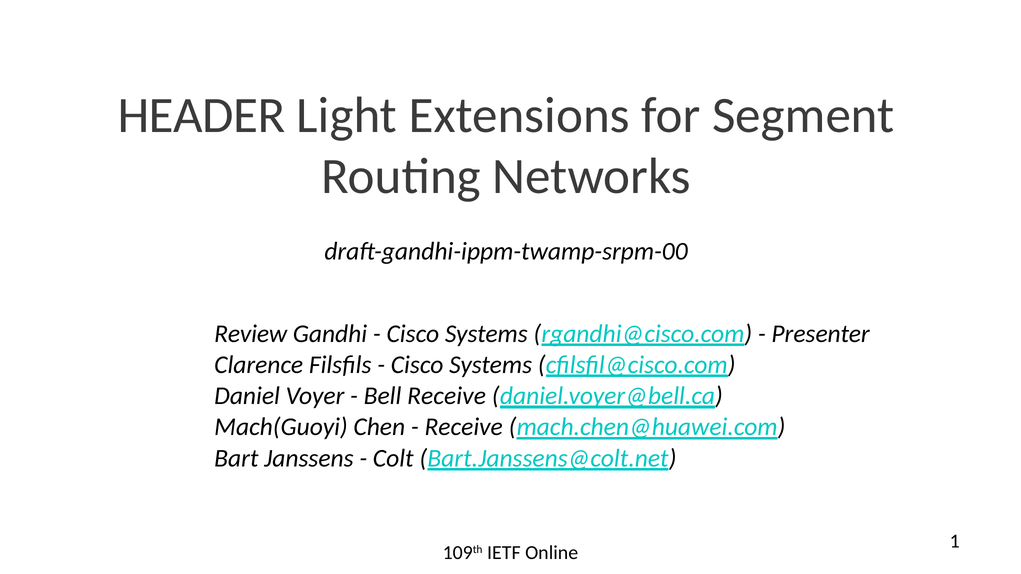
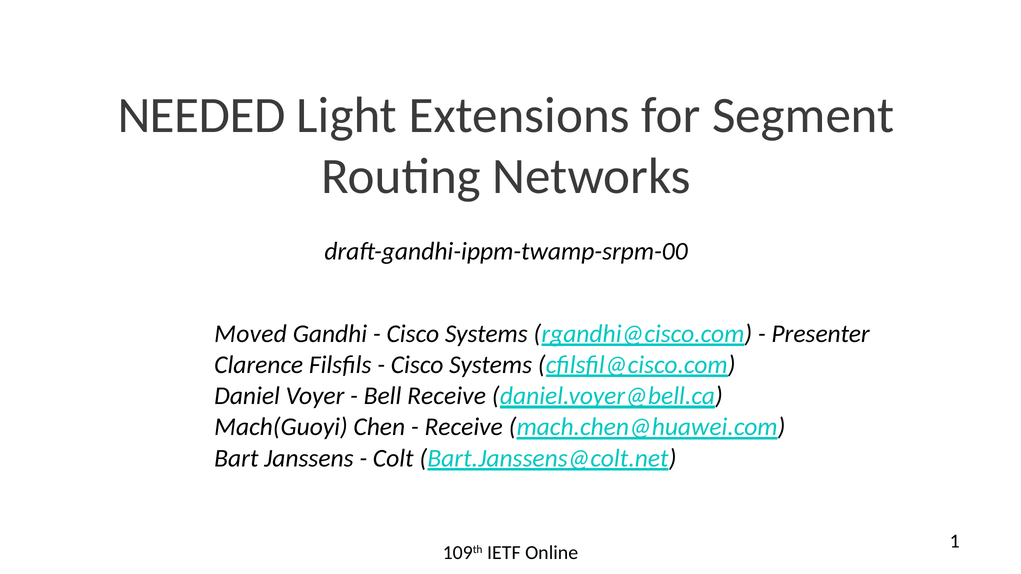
HEADER: HEADER -> NEEDED (202, 115)
Review: Review -> Moved (251, 334)
